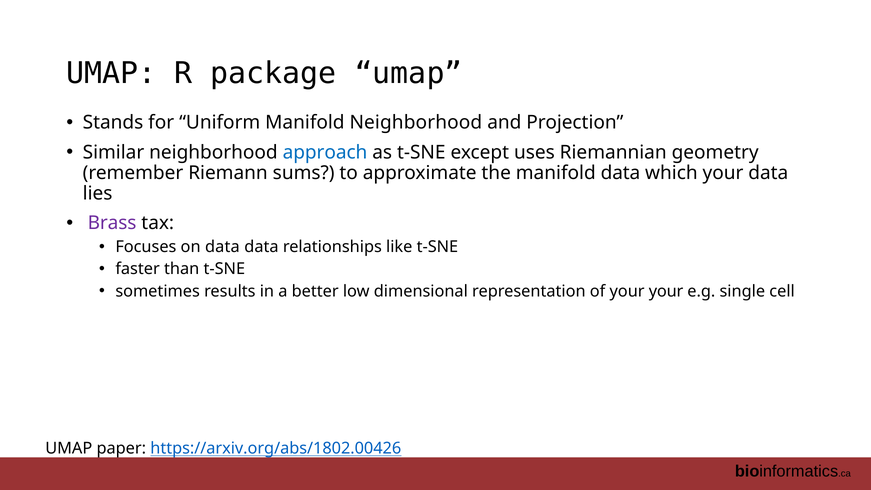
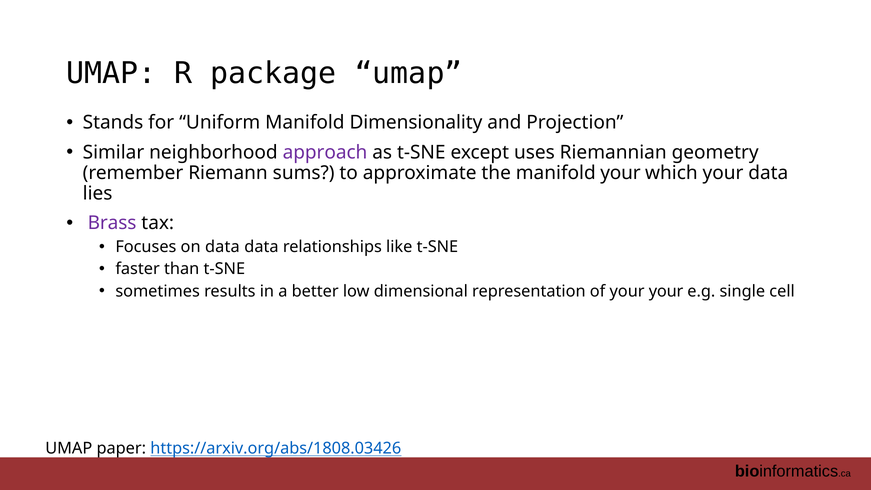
Manifold Neighborhood: Neighborhood -> Dimensionality (416, 123)
approach colour: blue -> purple (325, 152)
manifold data: data -> your (620, 173)
https://arxiv.org/abs/1802.00426: https://arxiv.org/abs/1802.00426 -> https://arxiv.org/abs/1808.03426 (276, 448)
